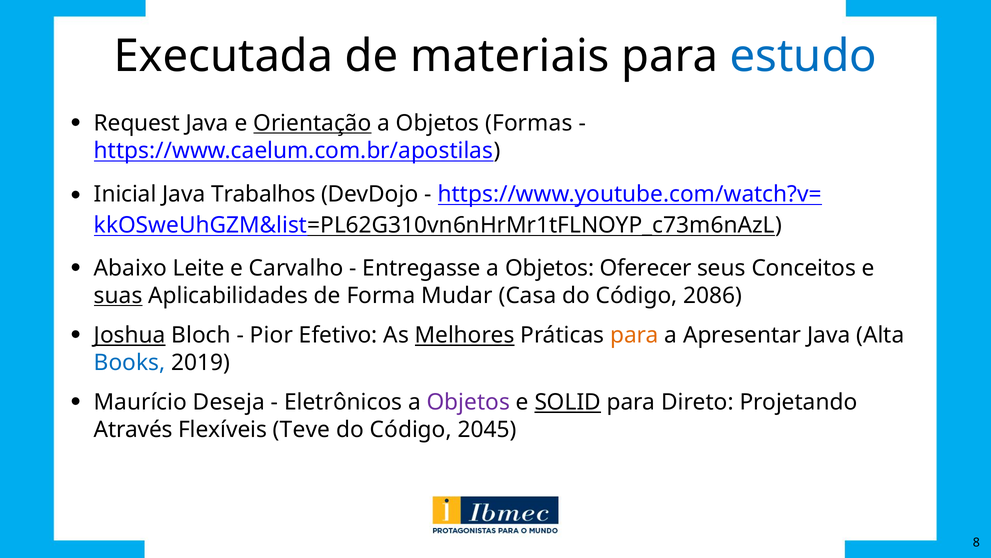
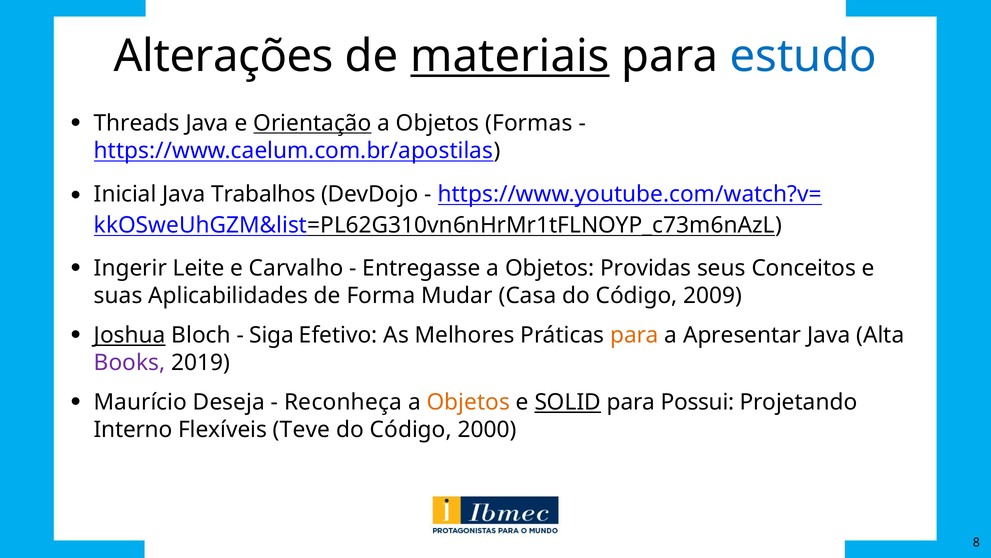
Executada: Executada -> Alterações (224, 56)
materiais underline: none -> present (510, 56)
Request: Request -> Threads (137, 123)
Abaixo: Abaixo -> Ingerir (130, 268)
Oferecer: Oferecer -> Providas (646, 268)
suas underline: present -> none (118, 295)
2086: 2086 -> 2009 (713, 295)
Pior: Pior -> Siga (272, 335)
Melhores underline: present -> none (465, 335)
Books colour: blue -> purple (130, 362)
Eletrônicos: Eletrônicos -> Reconheça (343, 402)
Objetos colour: purple -> orange (468, 402)
Direto: Direto -> Possui (698, 402)
Através: Através -> Interno (133, 429)
2045: 2045 -> 2000 (487, 429)
